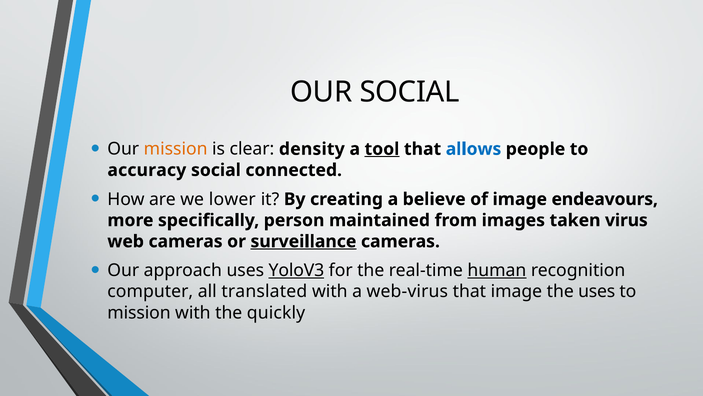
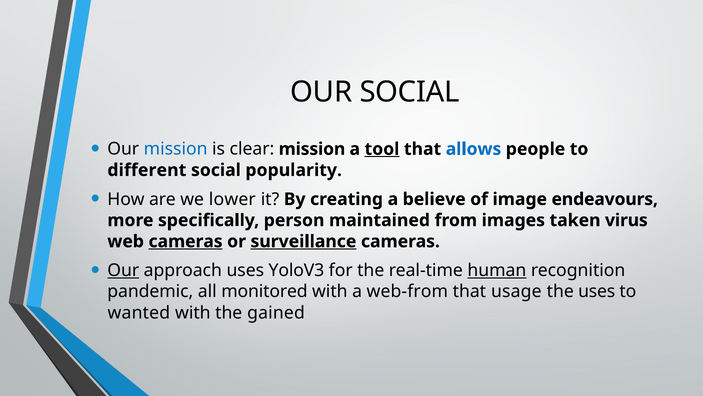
mission colour: orange -> blue (176, 149)
clear density: density -> mission (312, 149)
accuracy: accuracy -> different (147, 170)
connected: connected -> popularity (294, 170)
cameras underline: none -> present (186, 241)
Our underline: none -> present (123, 270)
YoloV3 underline: present -> none (296, 270)
computer: computer -> pandemic (150, 291)
translated: translated -> monitored (264, 291)
web-virus: web-virus -> web-from (407, 291)
that image: image -> usage (516, 291)
mission: mission -> wanted (139, 312)
quickly: quickly -> gained (276, 312)
